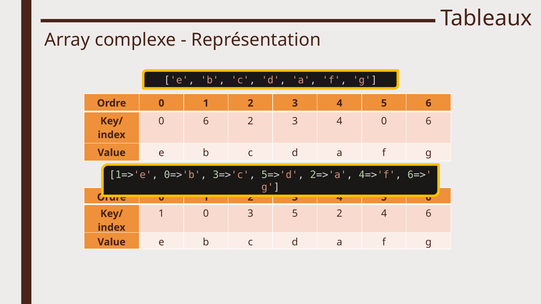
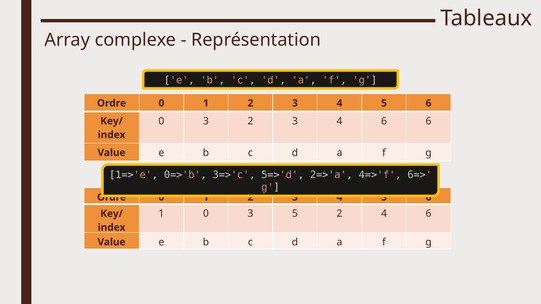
6: 6 -> 3 (206, 121)
3 4 0: 0 -> 6 (384, 121)
